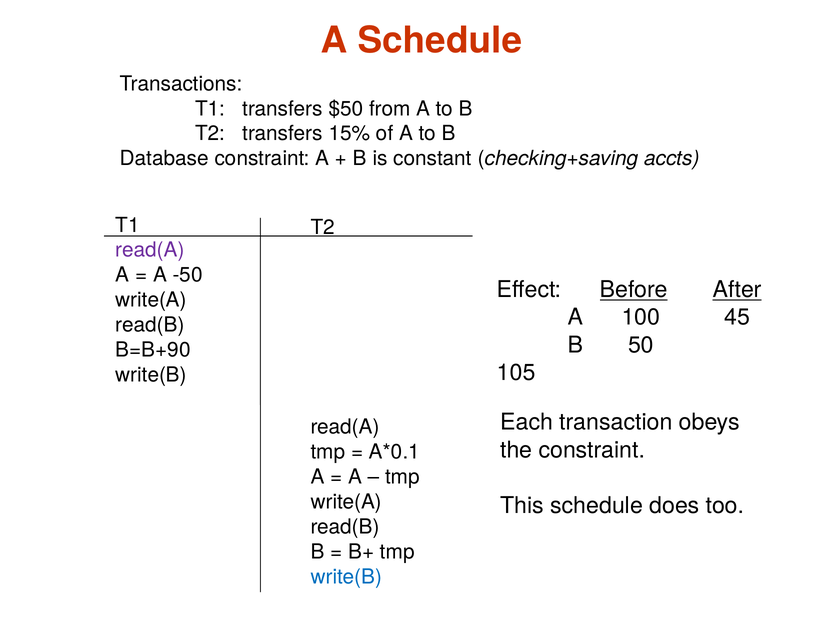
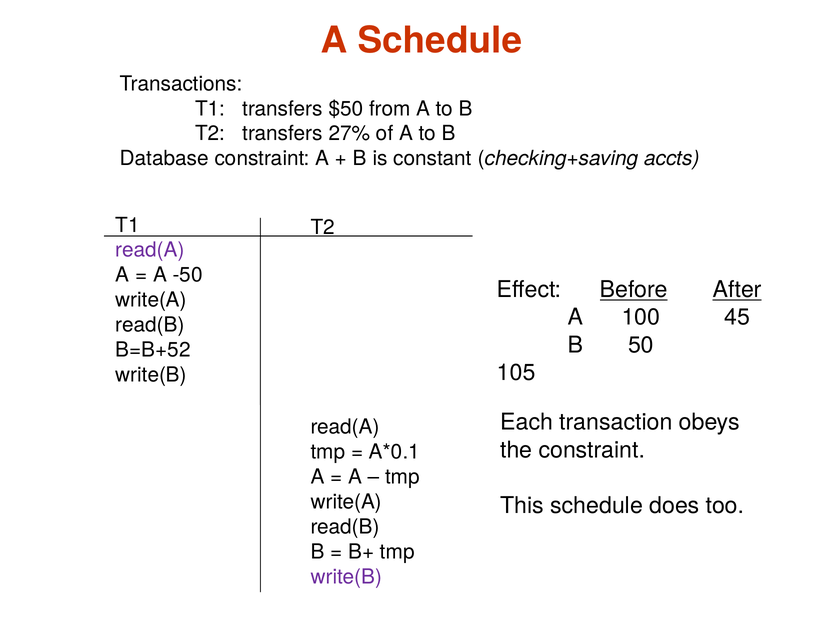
15%: 15% -> 27% (349, 134)
B=B+90: B=B+90 -> B=B+52 (153, 350)
write(B colour: blue -> purple (346, 577)
